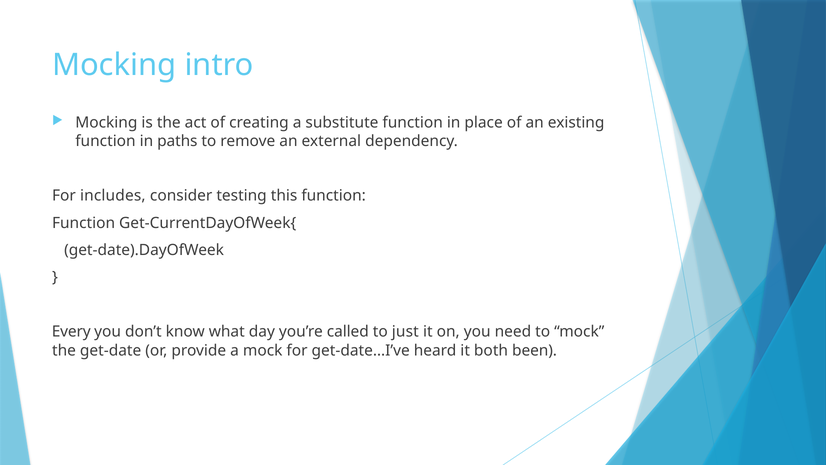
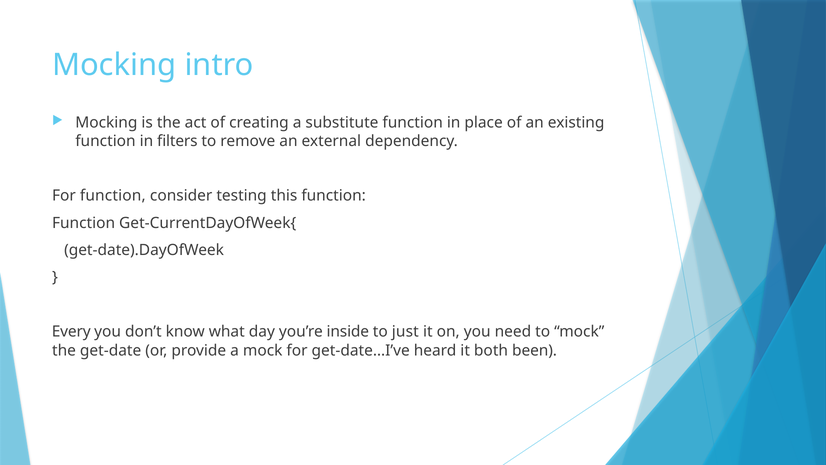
paths: paths -> filters (177, 141)
For includes: includes -> function (113, 196)
called: called -> inside (348, 332)
